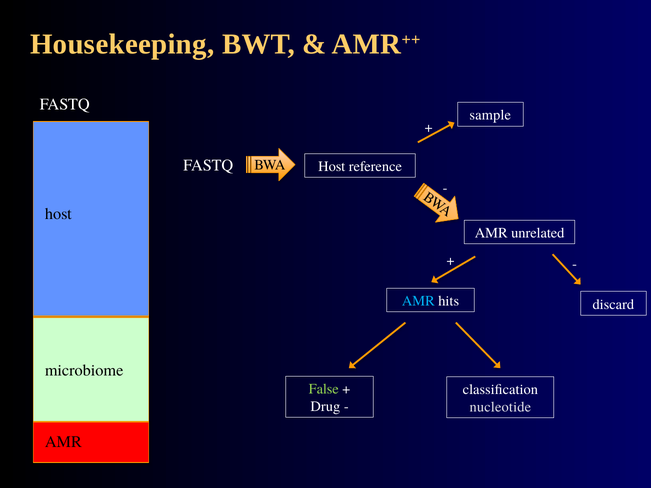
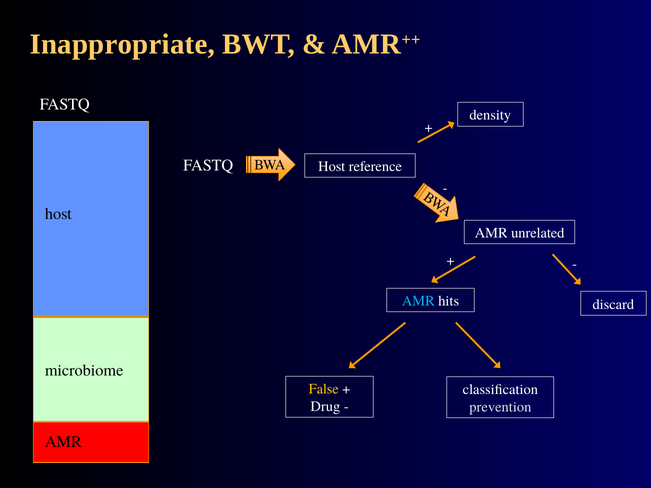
Housekeeping: Housekeeping -> Inappropriate (122, 44)
sample: sample -> density (490, 115)
False colour: light green -> yellow (324, 389)
nucleotide: nucleotide -> prevention (500, 407)
